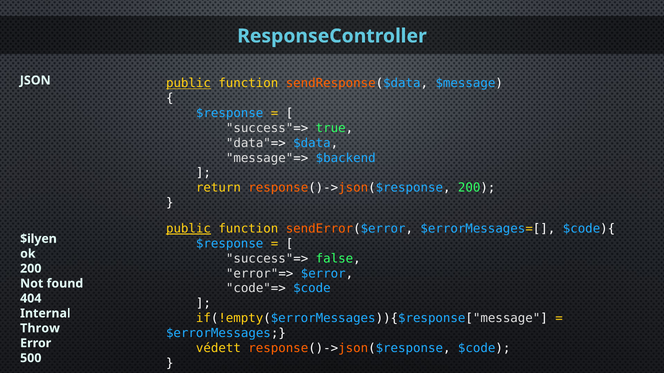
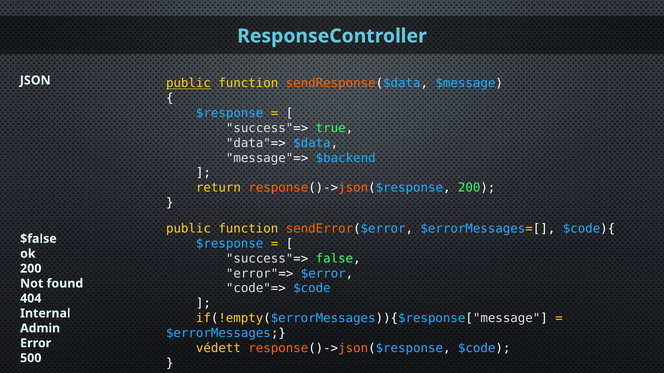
public underline: present -> none (188, 229)
$ilyen: $ilyen -> $false (38, 239)
Throw: Throw -> Admin (40, 329)
